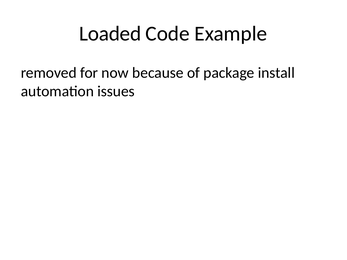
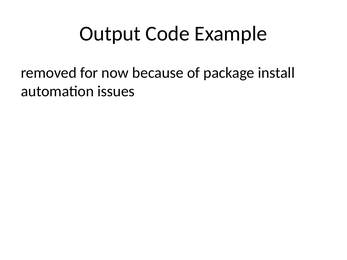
Loaded: Loaded -> Output (110, 34)
